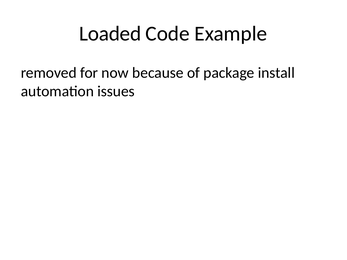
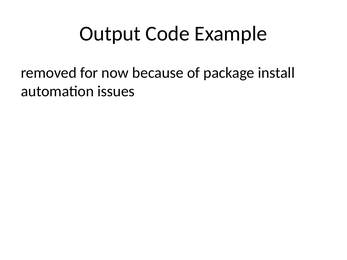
Loaded: Loaded -> Output (110, 34)
